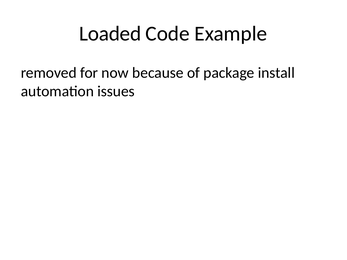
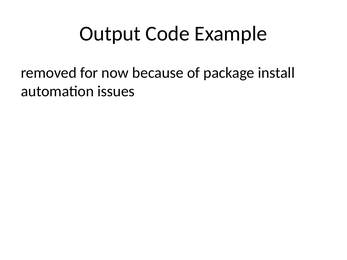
Loaded: Loaded -> Output (110, 34)
